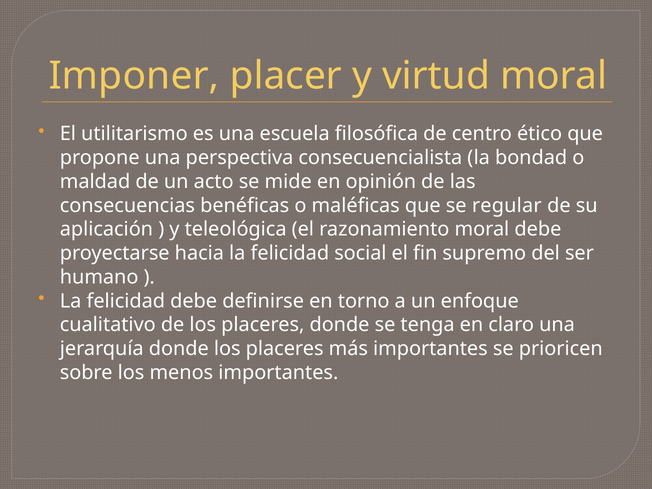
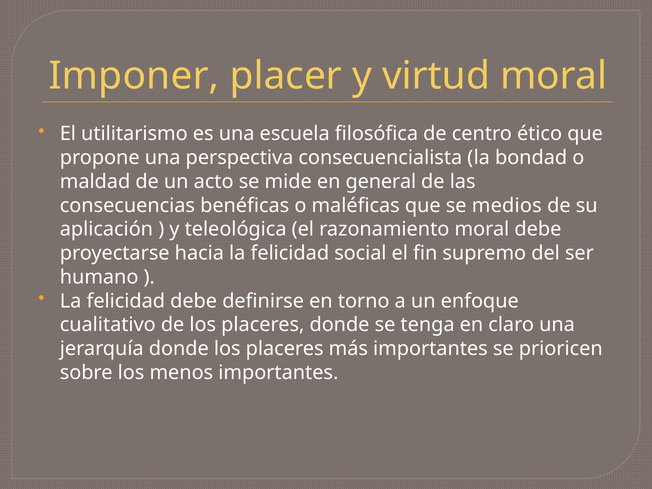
opinión: opinión -> general (381, 182)
regular: regular -> medios (507, 206)
